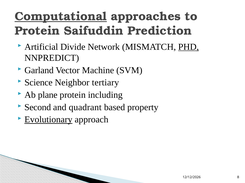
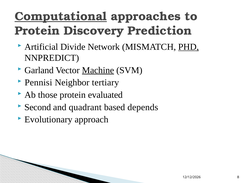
Saifuddin: Saifuddin -> Discovery (94, 31)
Machine underline: none -> present (98, 70)
Science: Science -> Pennisi (38, 83)
plane: plane -> those (48, 95)
including: including -> evaluated (105, 95)
property: property -> depends (143, 108)
Evolutionary underline: present -> none (48, 120)
